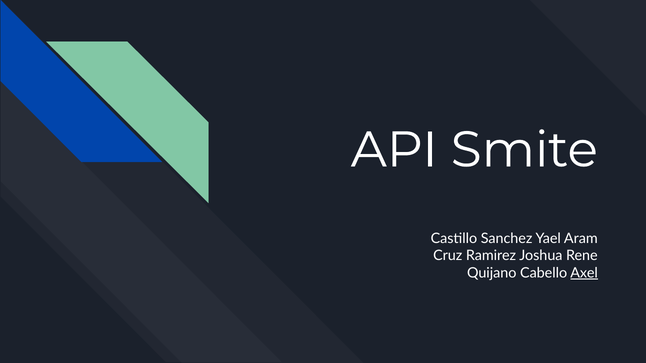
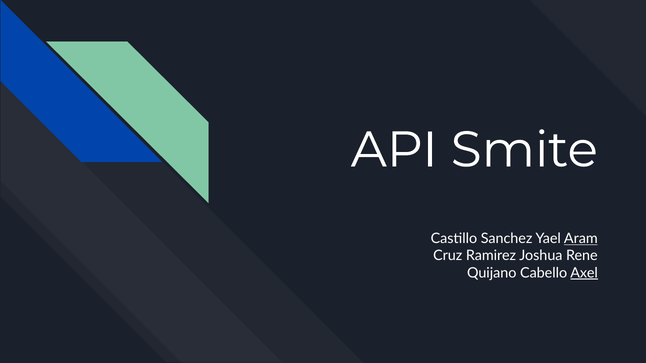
Aram underline: none -> present (581, 239)
